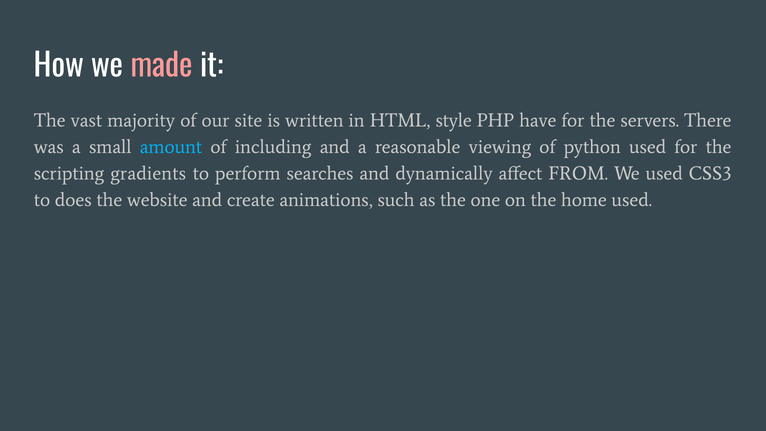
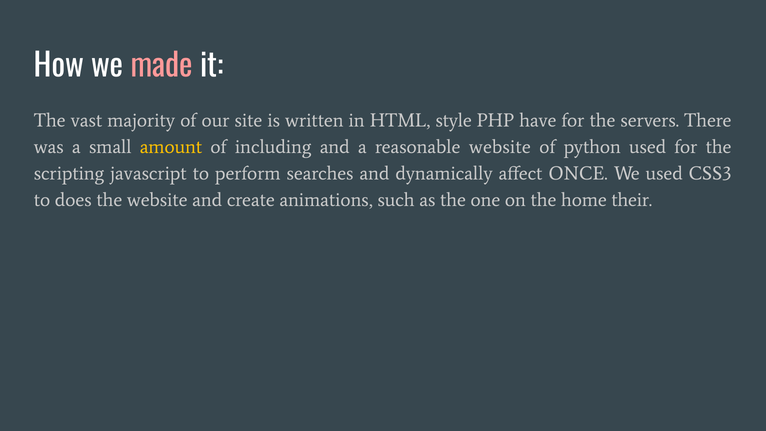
amount colour: light blue -> yellow (171, 147)
reasonable viewing: viewing -> website (500, 147)
gradients: gradients -> javascript (148, 173)
FROM: FROM -> ONCE (578, 173)
home used: used -> their (632, 200)
